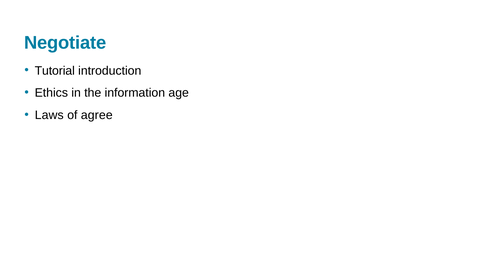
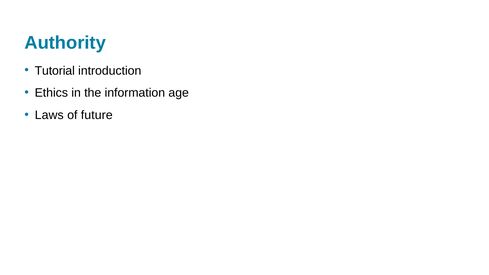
Negotiate: Negotiate -> Authority (65, 43)
agree: agree -> future (97, 115)
